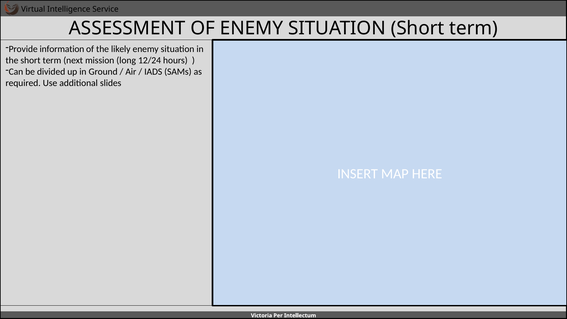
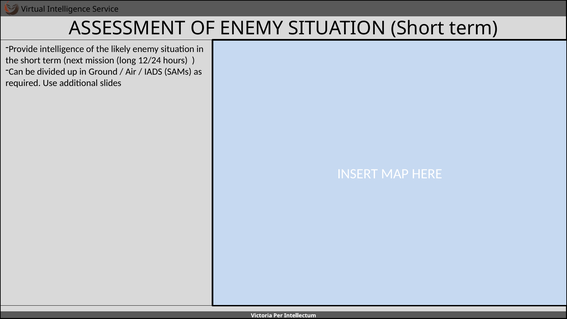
Provide information: information -> intelligence (62, 49)
